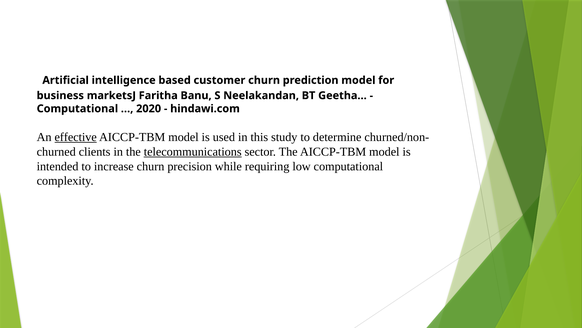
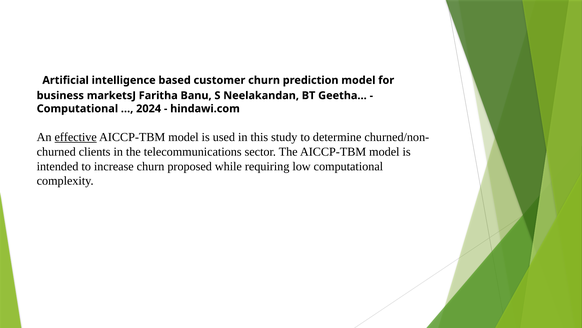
2020: 2020 -> 2024 (149, 108)
telecommunications underline: present -> none (193, 151)
precision: precision -> proposed (190, 166)
